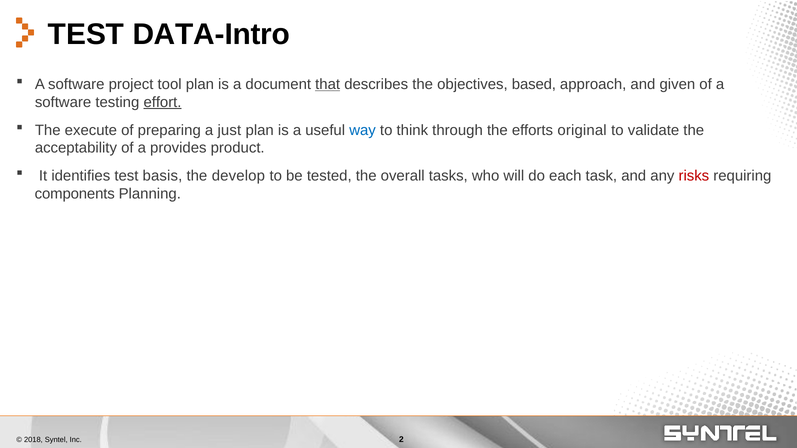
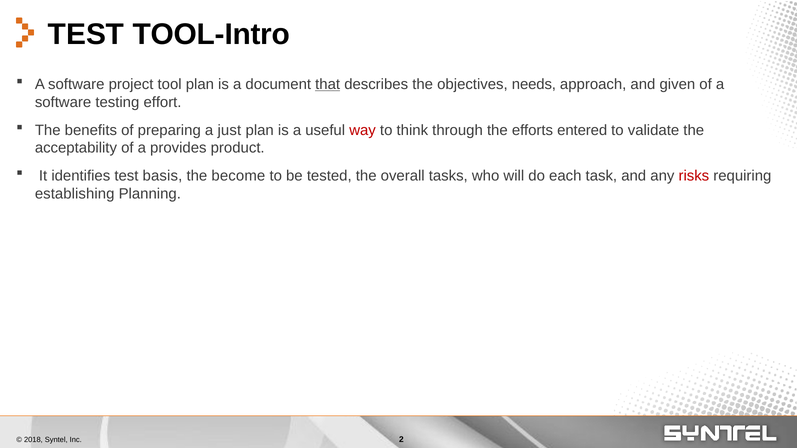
DATA-Intro: DATA-Intro -> TOOL-Intro (211, 34)
based: based -> needs (534, 84)
effort underline: present -> none (162, 102)
execute: execute -> benefits (91, 130)
way colour: blue -> red (363, 130)
original: original -> entered (582, 130)
develop: develop -> become (238, 176)
components: components -> establishing (75, 194)
